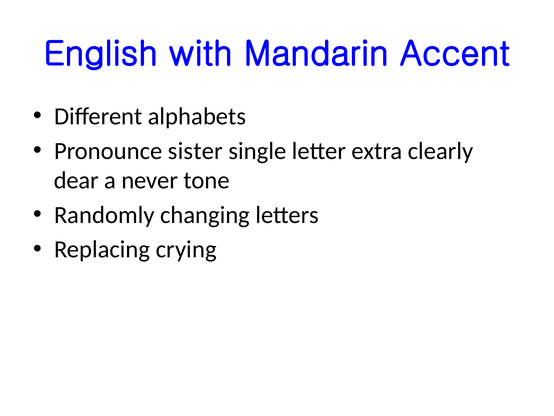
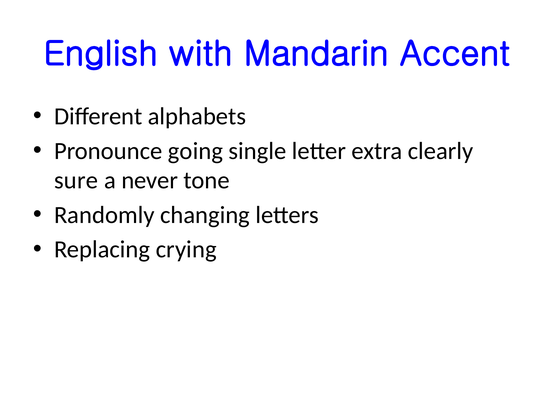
sister: sister -> going (195, 151)
dear: dear -> sure (76, 180)
